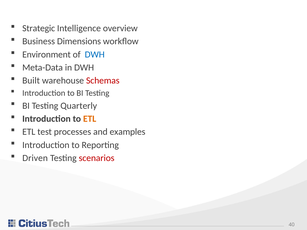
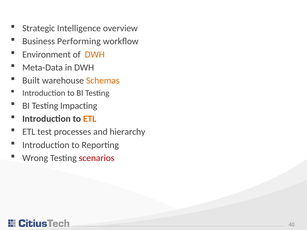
Dimensions: Dimensions -> Performing (79, 41)
DWH colour: blue -> orange (95, 54)
Schemas colour: red -> orange (103, 81)
Quarterly: Quarterly -> Impacting (79, 106)
examples: examples -> hierarchy (127, 132)
Driven: Driven -> Wrong (35, 158)
